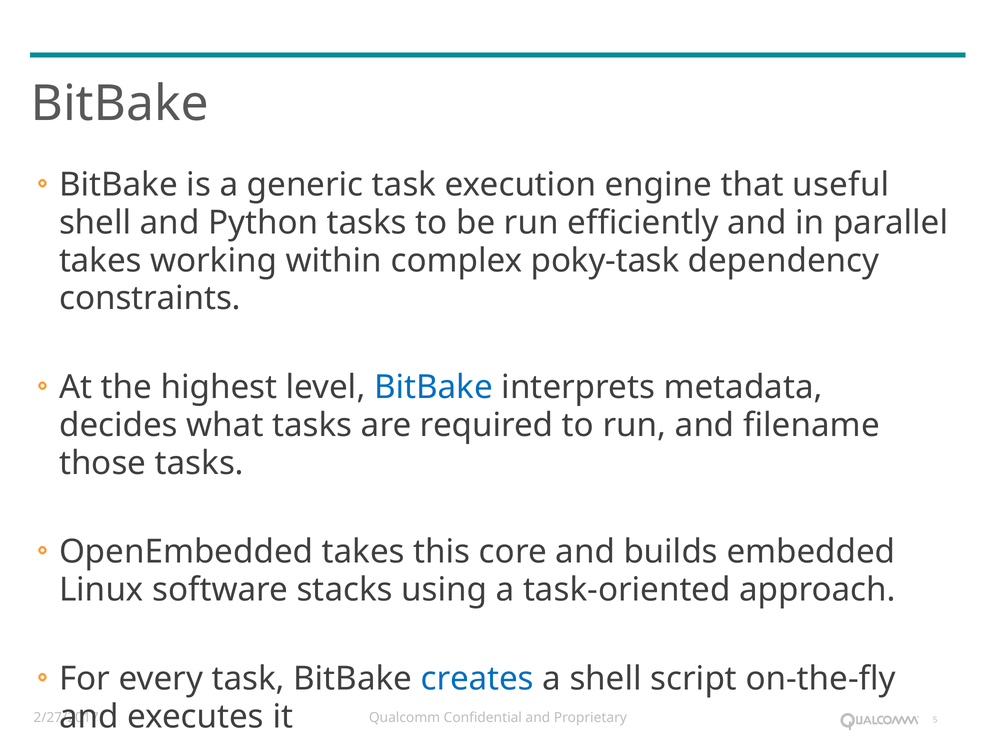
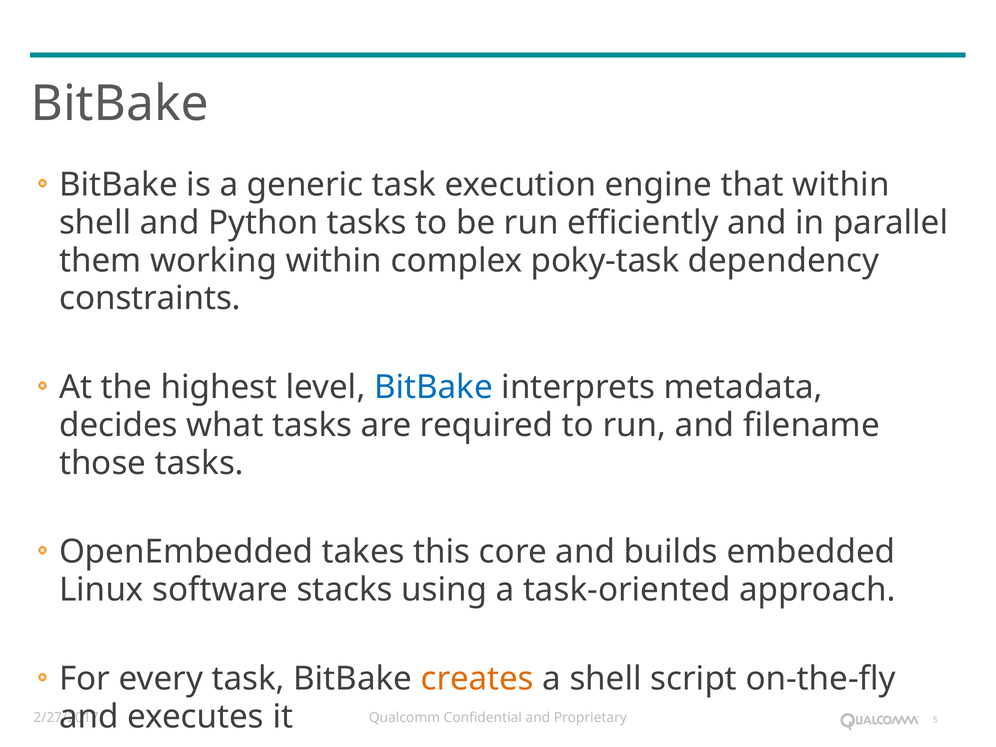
that useful: useful -> within (841, 185)
takes: takes -> them (100, 261)
creates colour: blue -> orange (477, 679)
